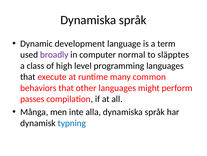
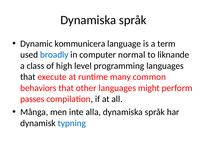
development: development -> kommunicera (80, 43)
broadly colour: purple -> blue (54, 54)
släpptes: släpptes -> liknande (173, 54)
